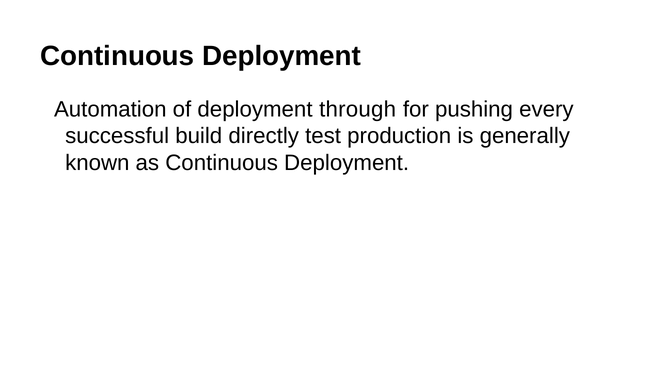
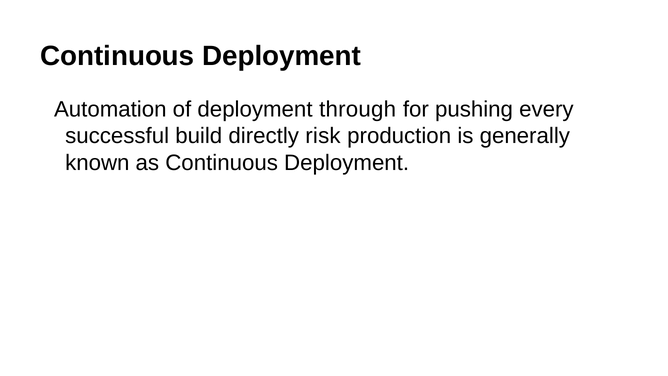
test: test -> risk (323, 136)
